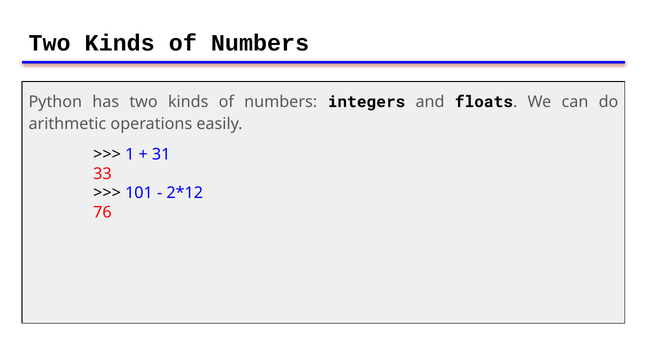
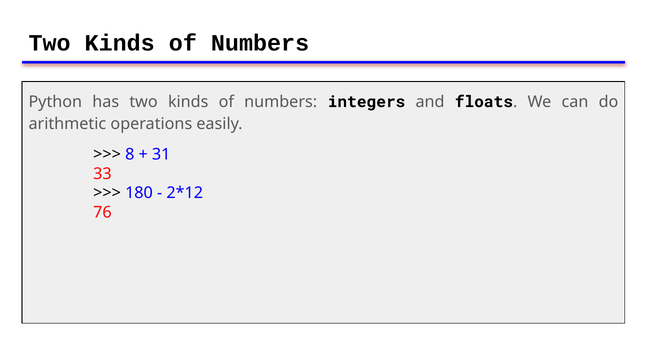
1: 1 -> 8 (130, 154)
101: 101 -> 180 (139, 193)
